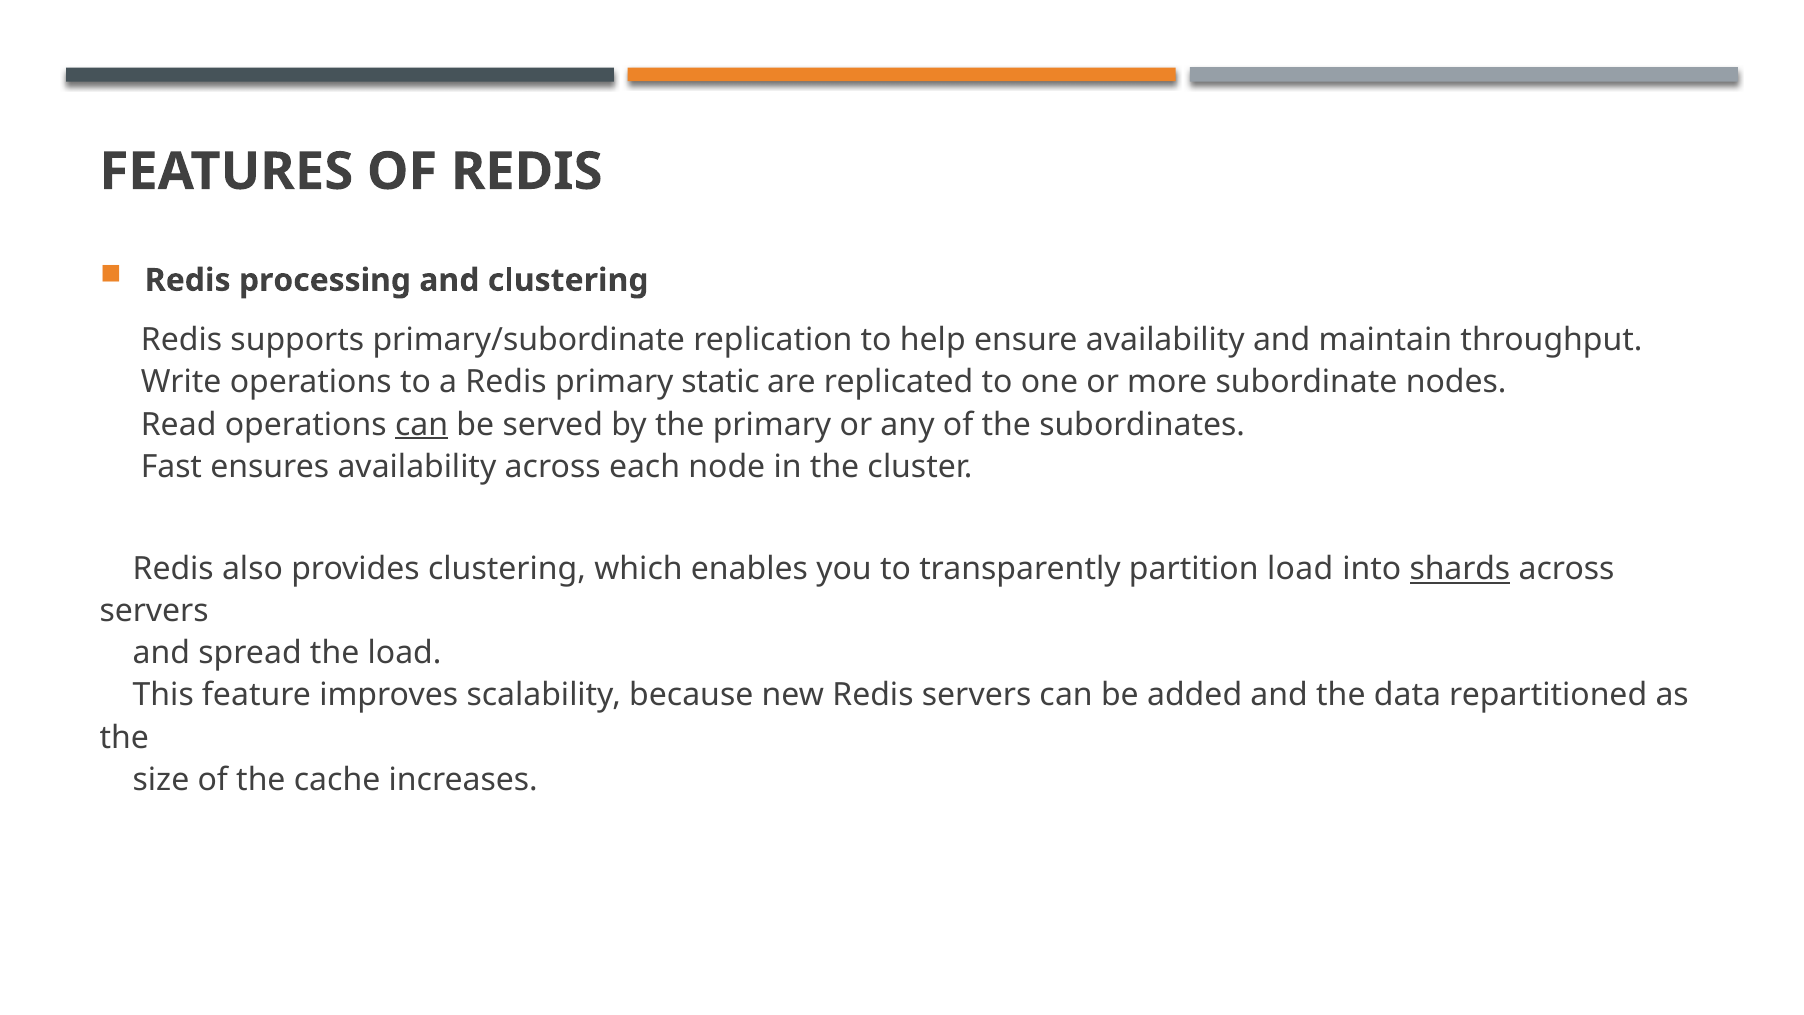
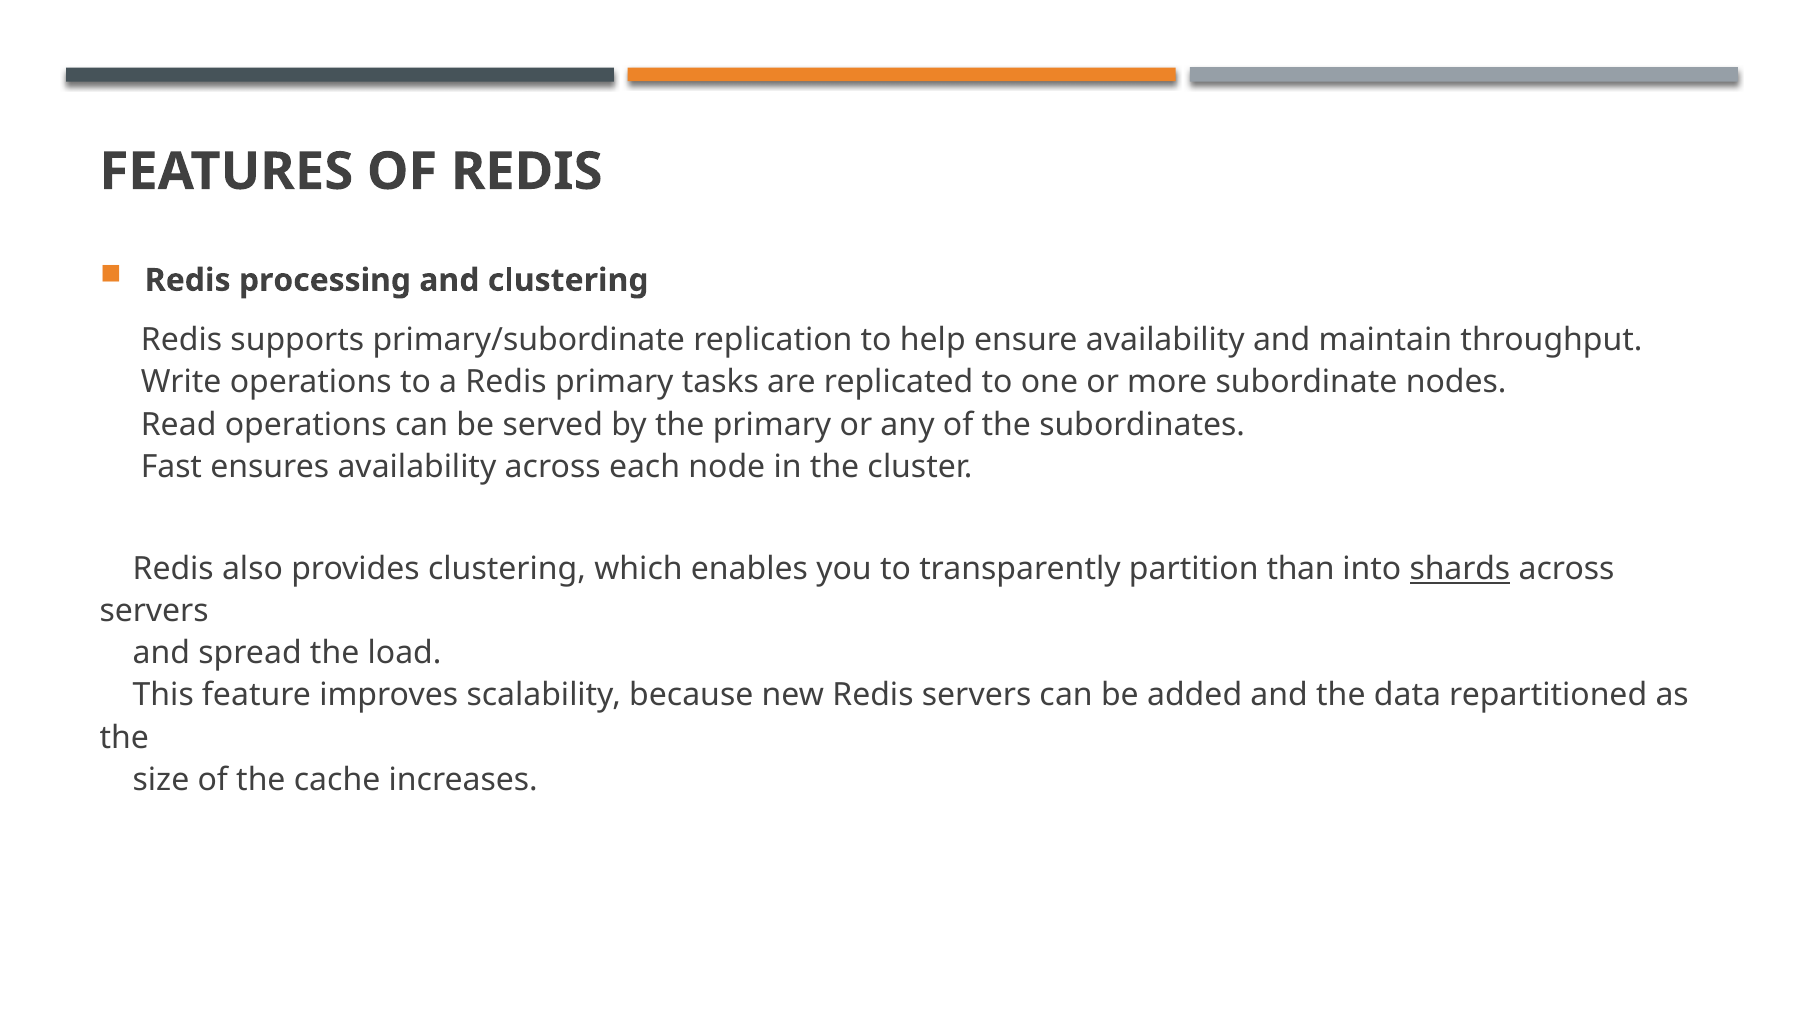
static: static -> tasks (720, 382)
can underline: present -> none (422, 424)
partition load: load -> than (1301, 569)
